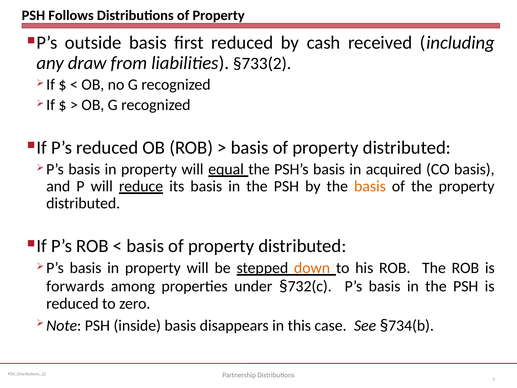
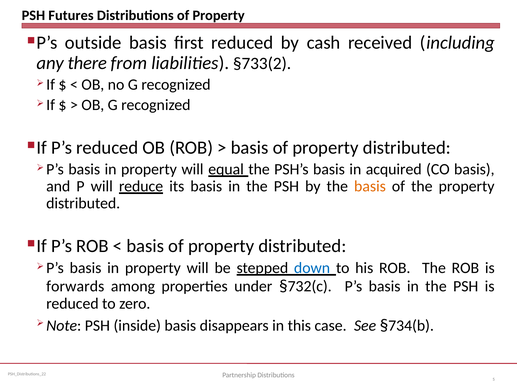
Follows: Follows -> Futures (71, 15)
draw: draw -> there (87, 63)
down colour: orange -> blue (312, 268)
